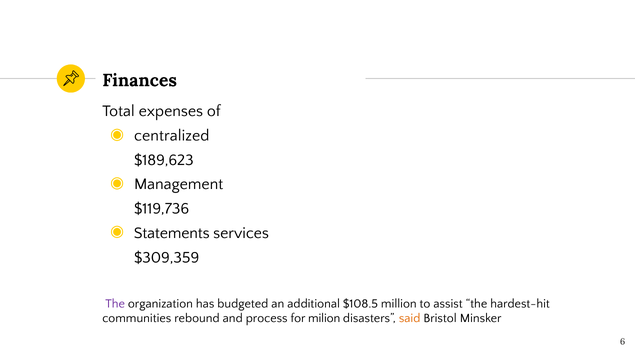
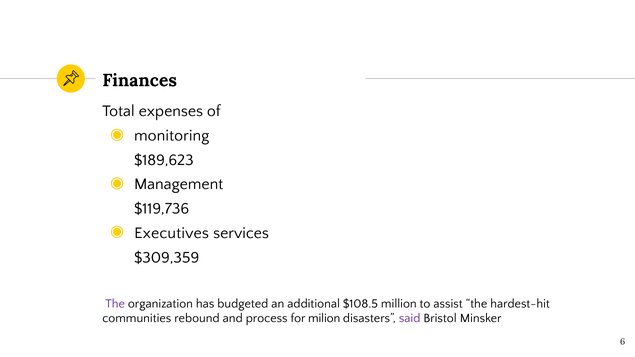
centralized: centralized -> monitoring (172, 136)
Statements: Statements -> Executives (172, 233)
said colour: orange -> purple (410, 319)
